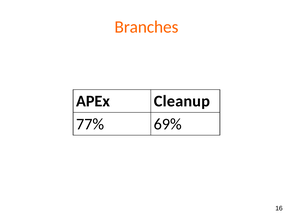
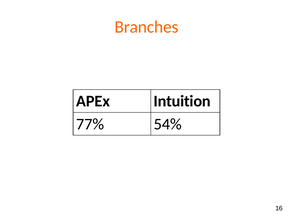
Cleanup: Cleanup -> Intuition (182, 101)
69%: 69% -> 54% (168, 124)
